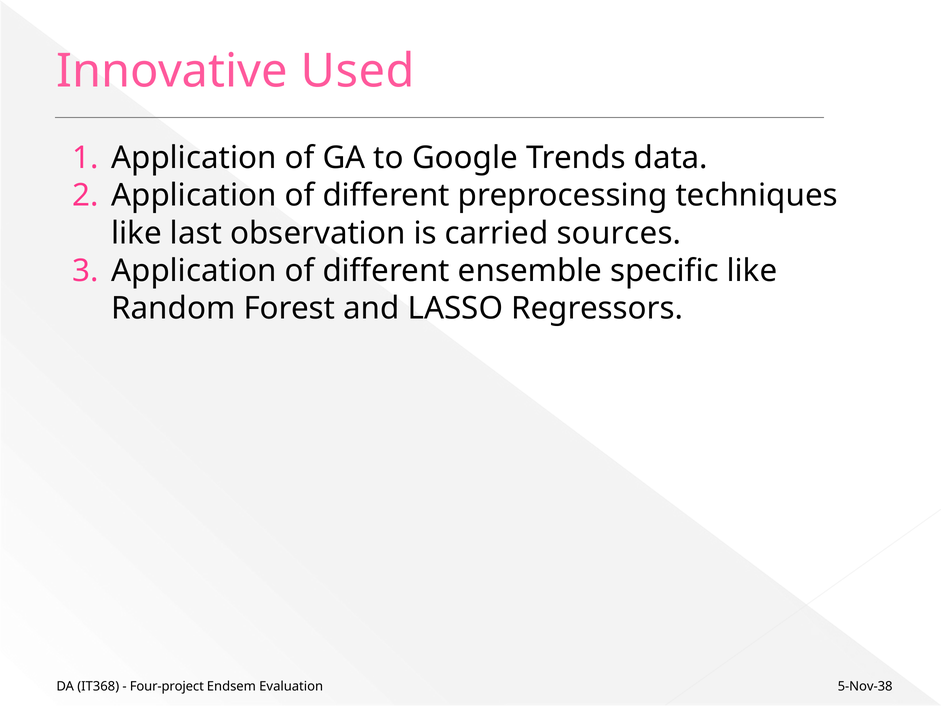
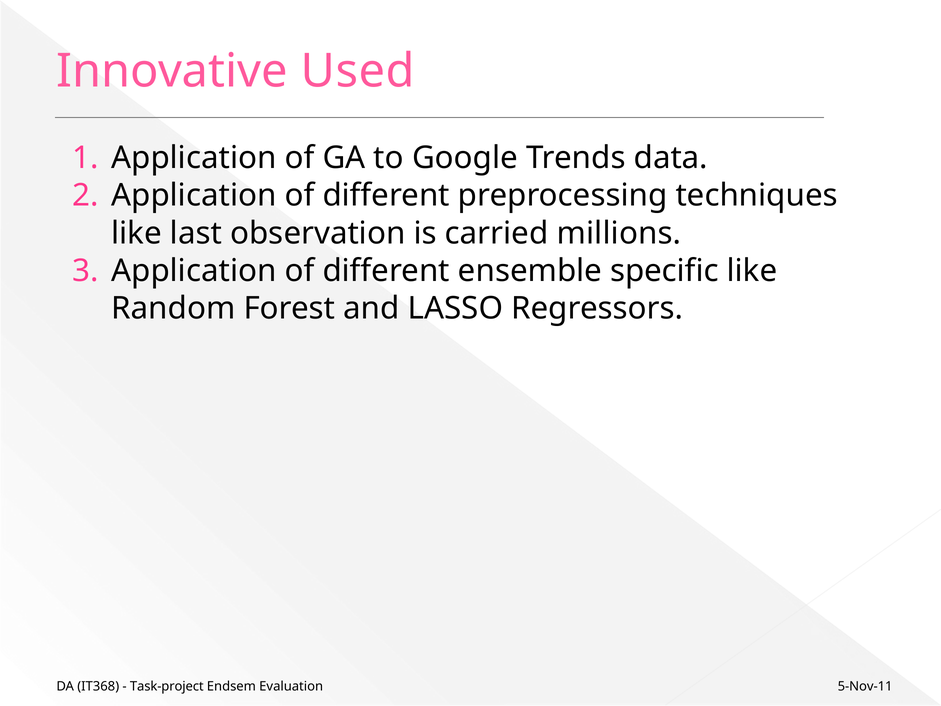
sources: sources -> millions (619, 233)
Four-project: Four-project -> Task-project (167, 686)
5-Nov-38: 5-Nov-38 -> 5-Nov-11 (865, 686)
